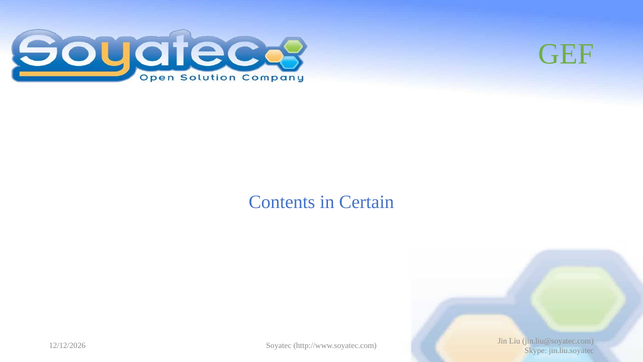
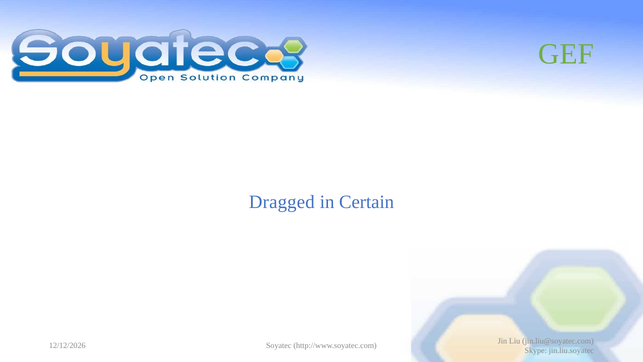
Contents: Contents -> Dragged (282, 202)
